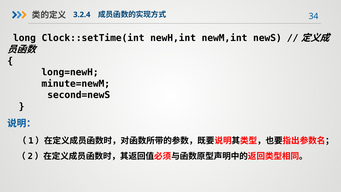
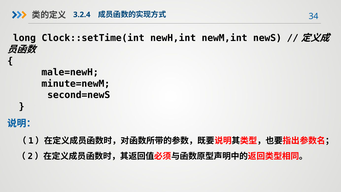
long=newH: long=newH -> male=newH (70, 72)
